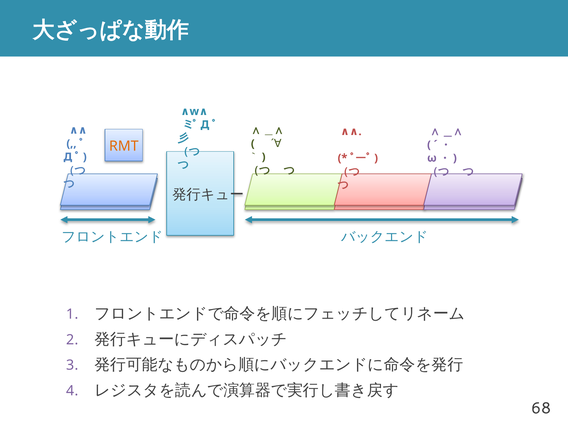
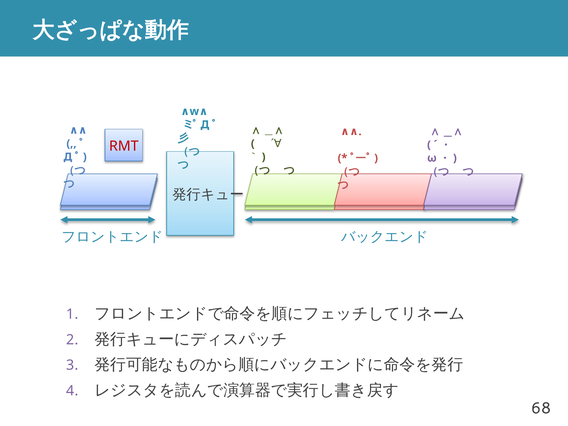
RMT colour: orange -> red (124, 146)
